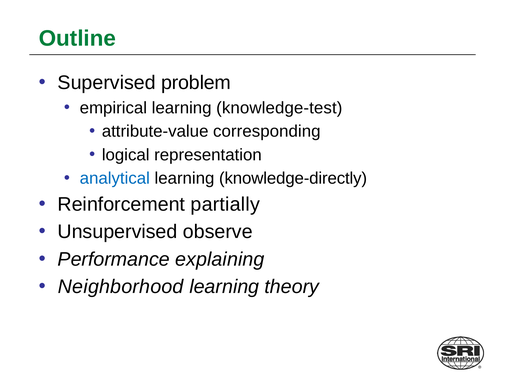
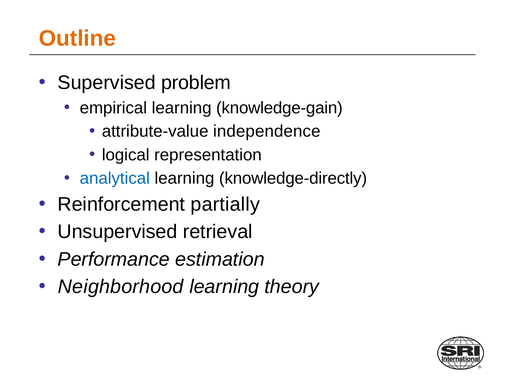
Outline colour: green -> orange (77, 39)
knowledge-test: knowledge-test -> knowledge-gain (279, 108)
corresponding: corresponding -> independence (267, 132)
observe: observe -> retrieval (218, 232)
explaining: explaining -> estimation (220, 260)
